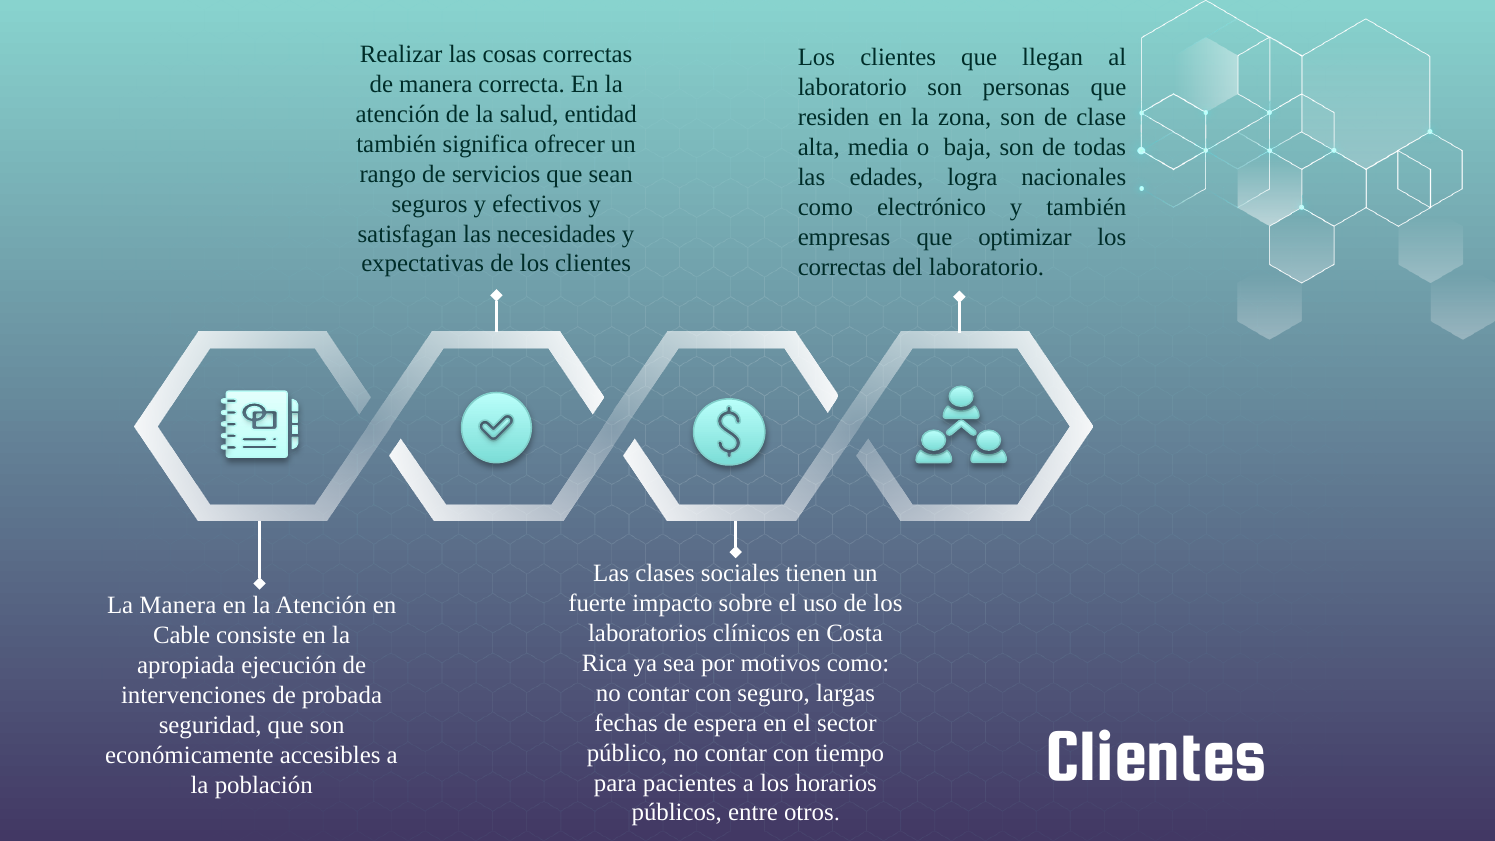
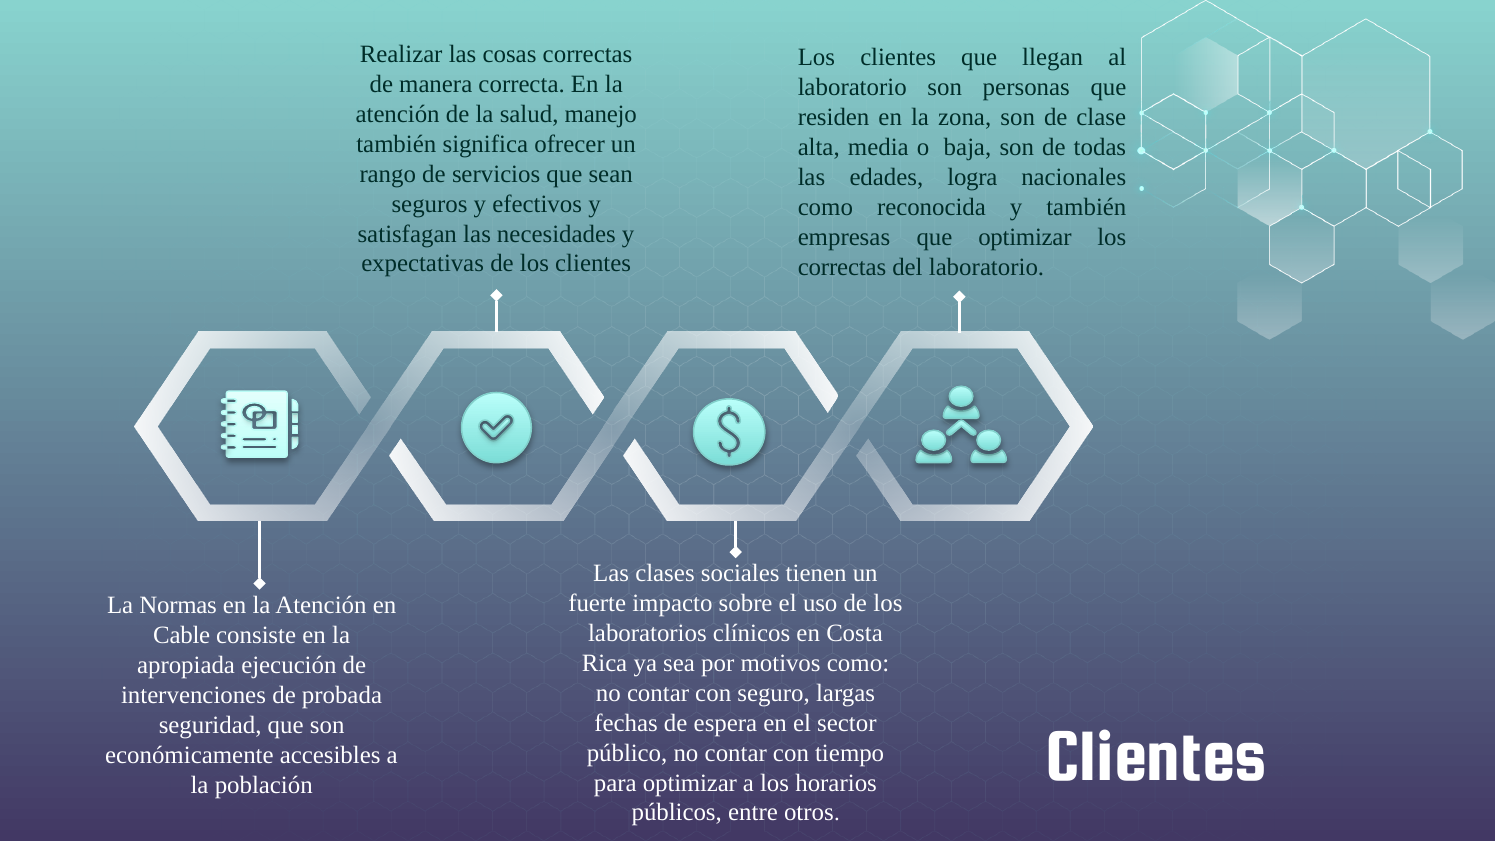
entidad: entidad -> manejo (601, 114)
electrónico: electrónico -> reconocida (931, 207)
La Manera: Manera -> Normas (178, 606)
para pacientes: pacientes -> optimizar (690, 783)
